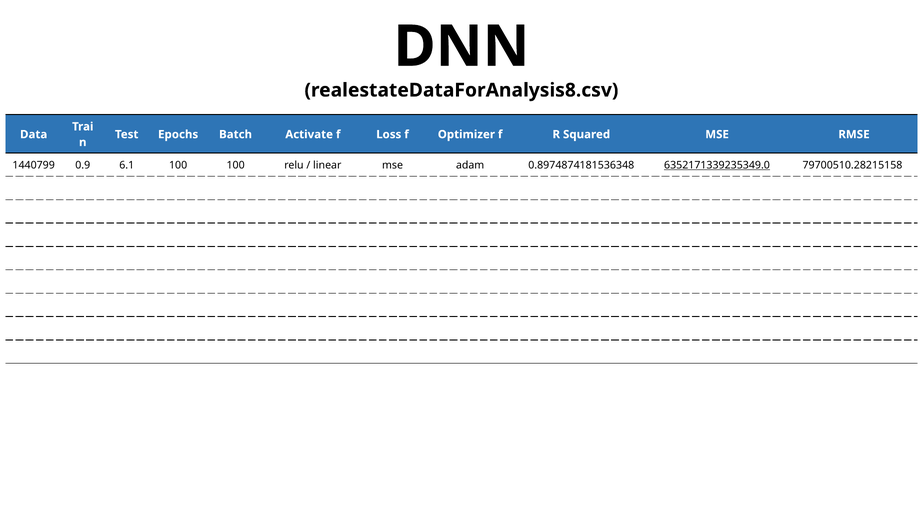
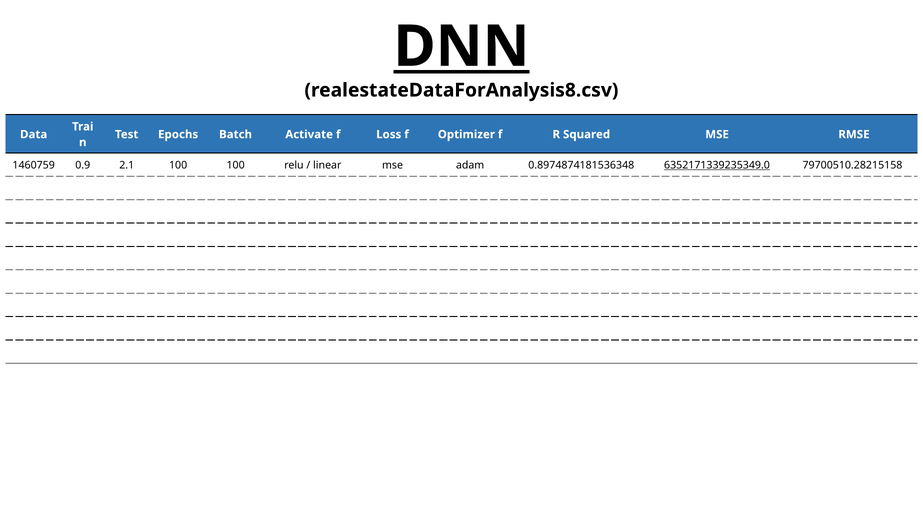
DNN underline: none -> present (461, 47)
1440799: 1440799 -> 1460759 (34, 165)
6.1: 6.1 -> 2.1 (127, 165)
